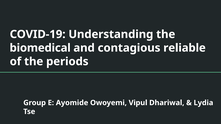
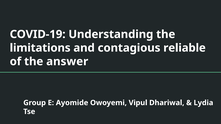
biomedical: biomedical -> limitations (40, 48)
periods: periods -> answer (67, 62)
